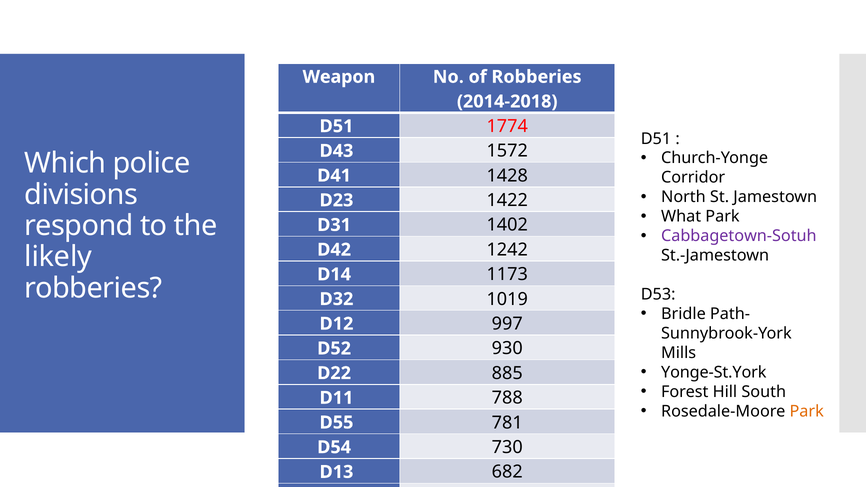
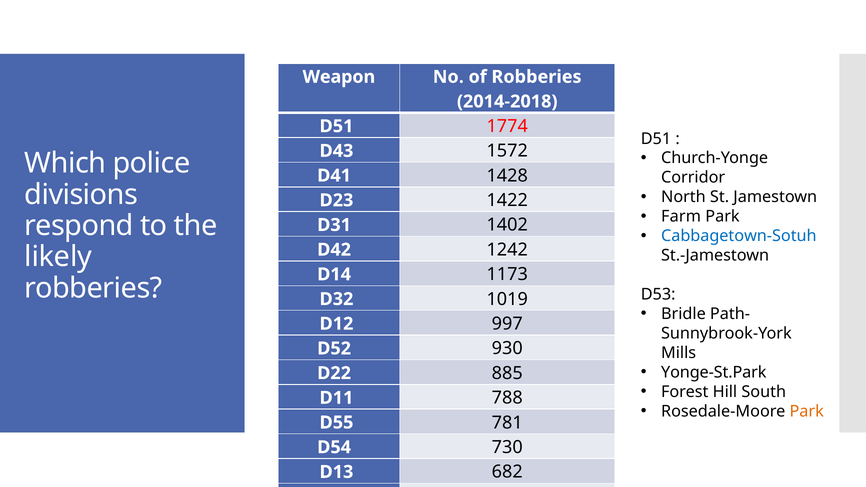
What: What -> Farm (681, 217)
Cabbagetown-Sotuh colour: purple -> blue (739, 236)
Yonge-St.York: Yonge-St.York -> Yonge-St.Park (714, 372)
